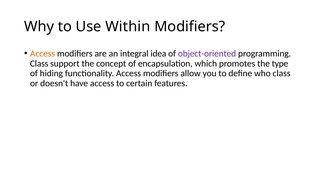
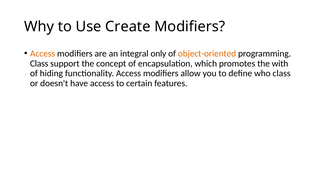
Within: Within -> Create (128, 27)
idea: idea -> only (158, 54)
object-oriented colour: purple -> orange (207, 54)
type: type -> with (280, 64)
